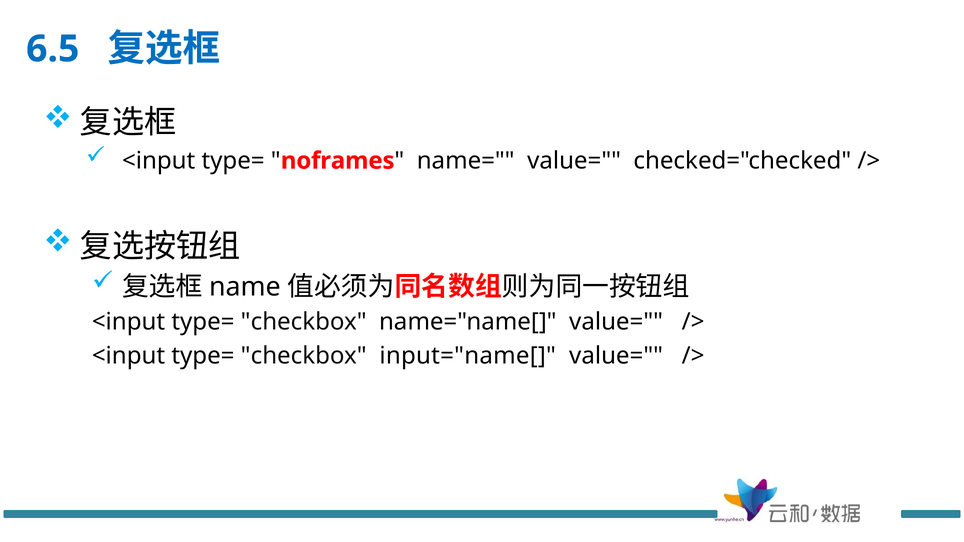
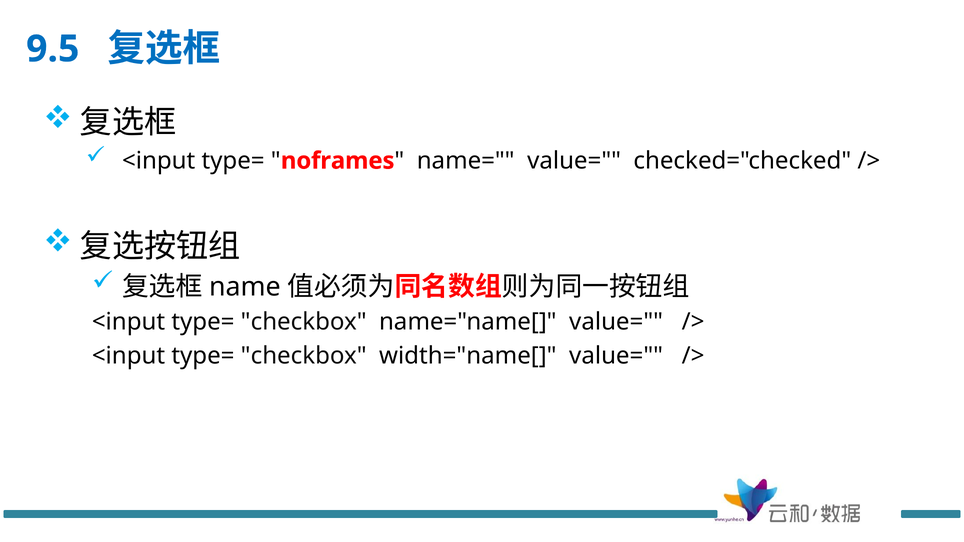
6.5: 6.5 -> 9.5 (53, 49)
input="name[: input="name[ -> width="name[ (468, 356)
